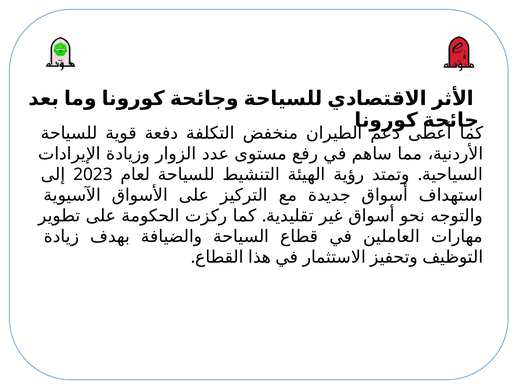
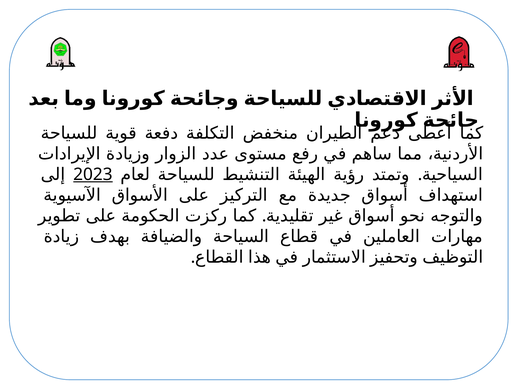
2023 underline: none -> present (93, 174)
